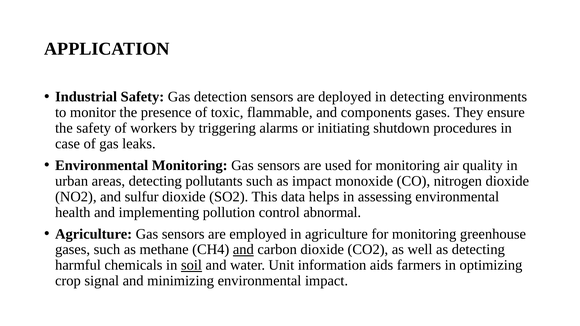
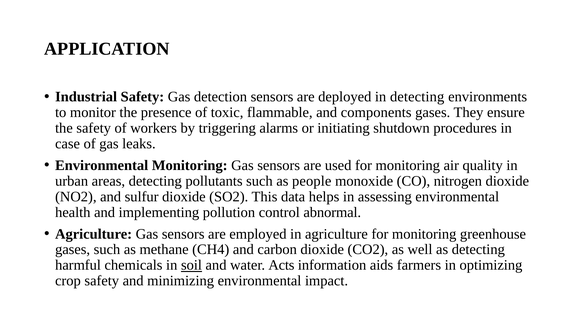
as impact: impact -> people (312, 181)
and underline: present -> none (243, 250)
Unit: Unit -> Acts (281, 265)
crop signal: signal -> safety (102, 281)
